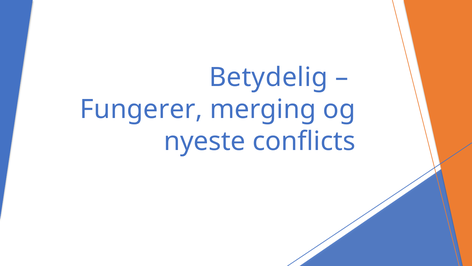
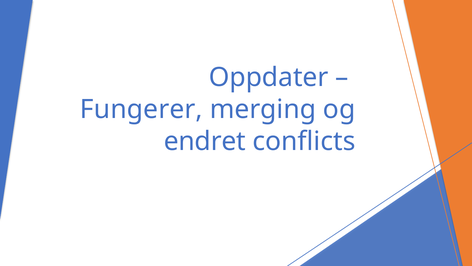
Betydelig: Betydelig -> Oppdater (269, 77)
nyeste: nyeste -> endret (205, 141)
